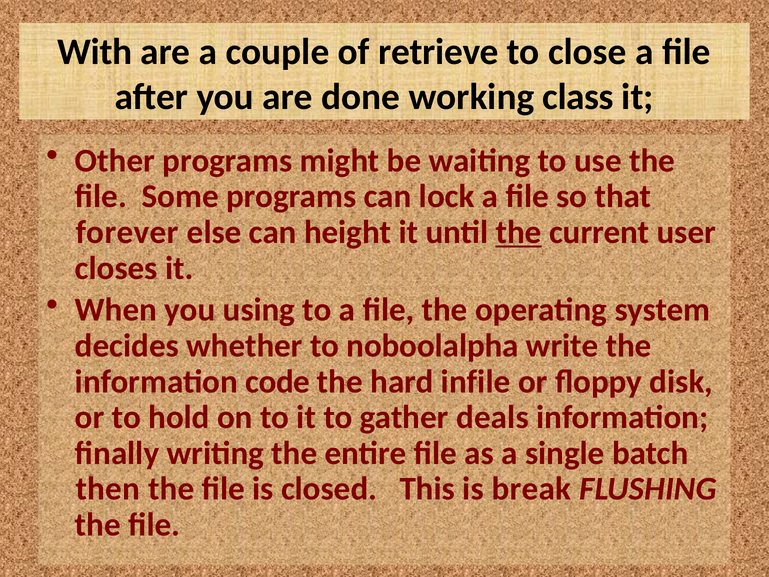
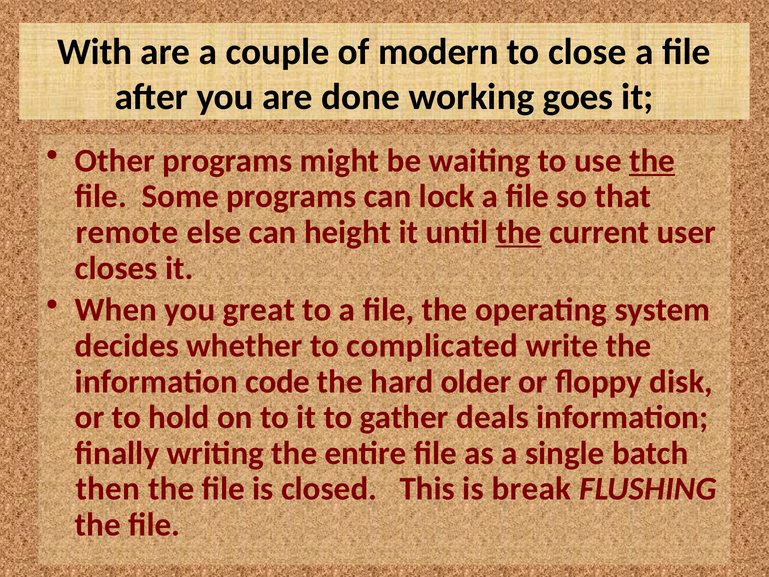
retrieve: retrieve -> modern (438, 52)
class: class -> goes (578, 97)
the underline: none -> present (652, 161)
forever: forever -> remote (127, 232)
using: using -> great (259, 310)
noboolalpha: noboolalpha -> complicated (432, 346)
infile: infile -> older (476, 381)
